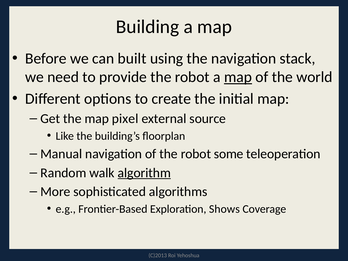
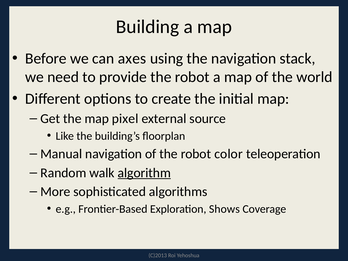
built: built -> axes (132, 59)
map underline: present -> none (238, 77)
some: some -> color (229, 154)
